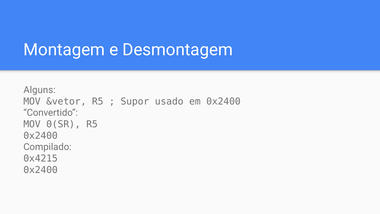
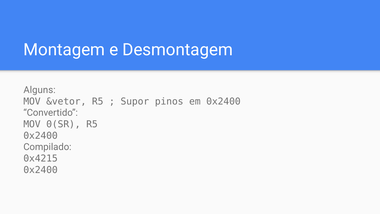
usado: usado -> pinos (169, 101)
